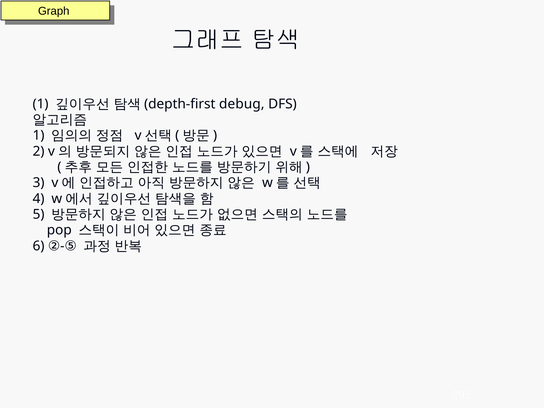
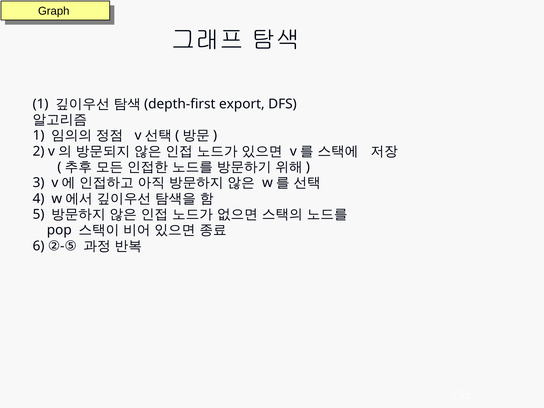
debug: debug -> export (242, 104)
